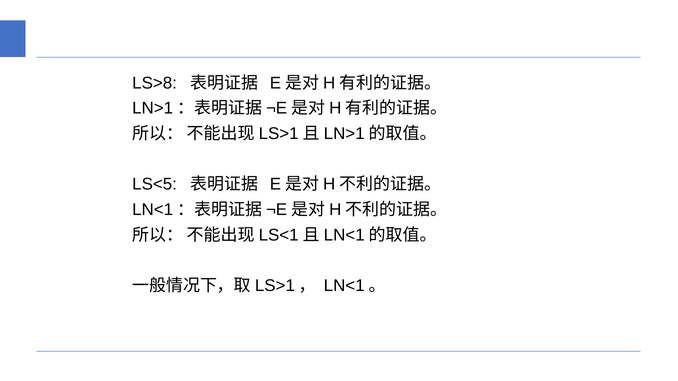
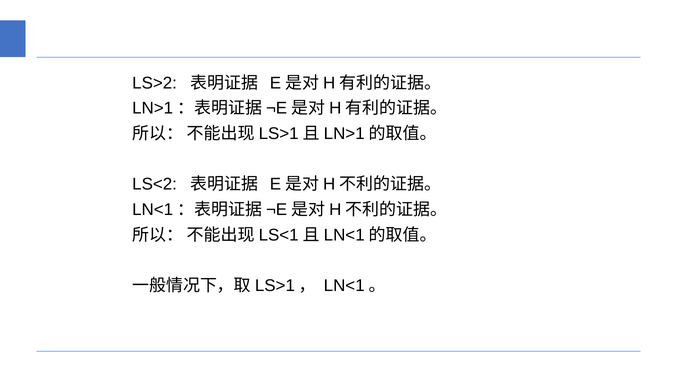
LS>8: LS>8 -> LS>2 (155, 83)
LS<5: LS<5 -> LS<2 (155, 185)
